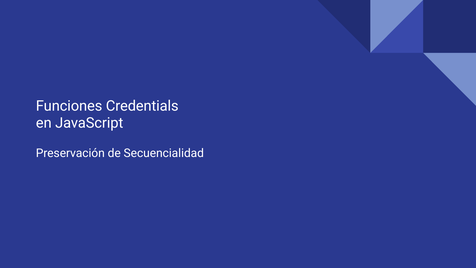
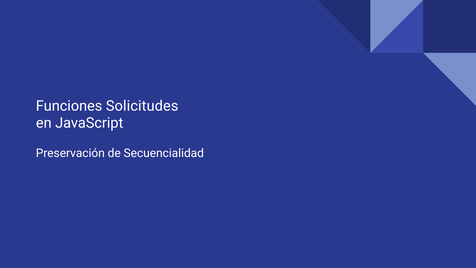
Credentials: Credentials -> Solicitudes (142, 106)
